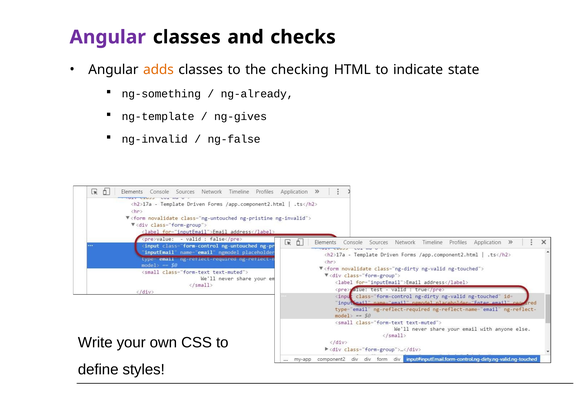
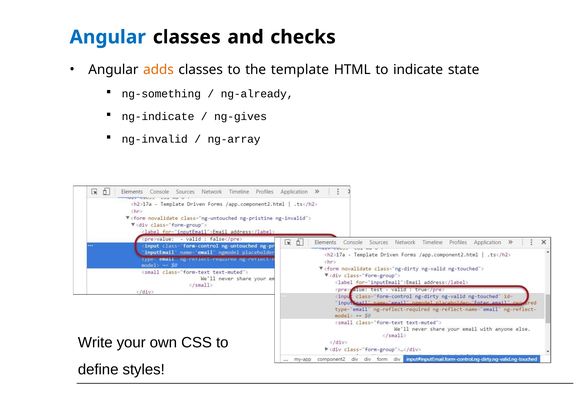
Angular colour: purple -> blue (108, 37)
checking: checking -> template (300, 70)
ng-template: ng-template -> ng-indicate (158, 117)
ng-false: ng-false -> ng-array (234, 139)
